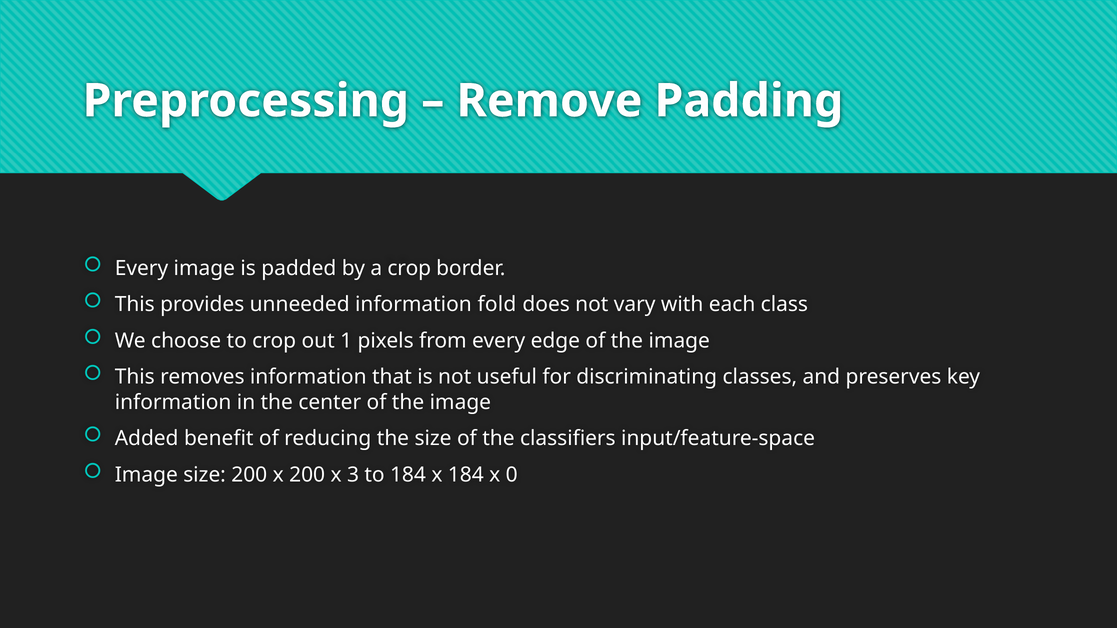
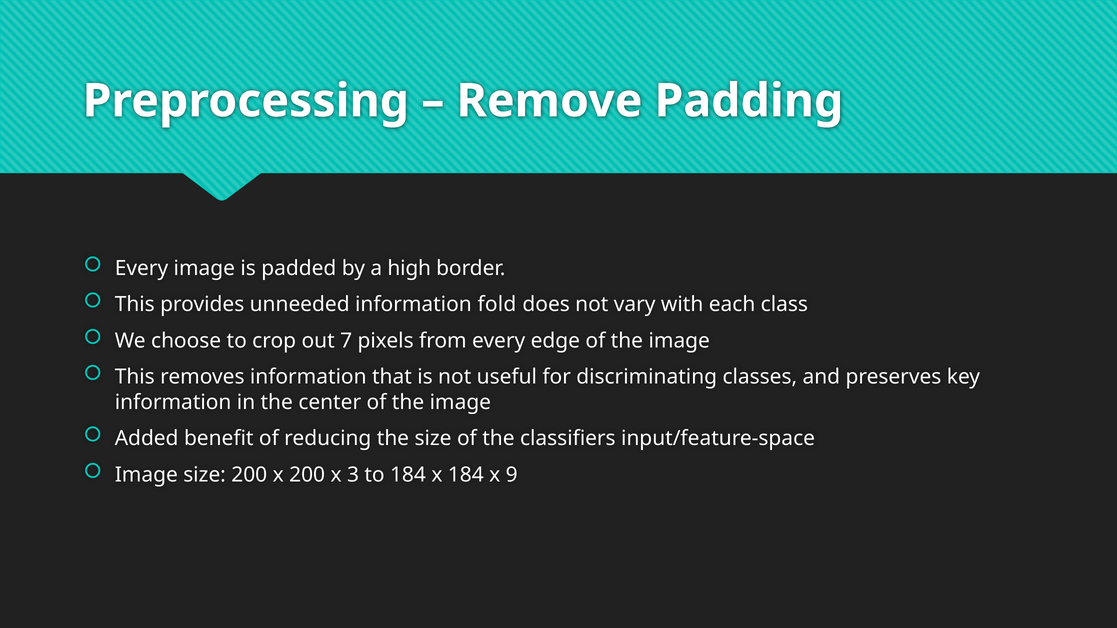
a crop: crop -> high (409, 268)
1: 1 -> 7 (346, 341)
0: 0 -> 9 (512, 475)
